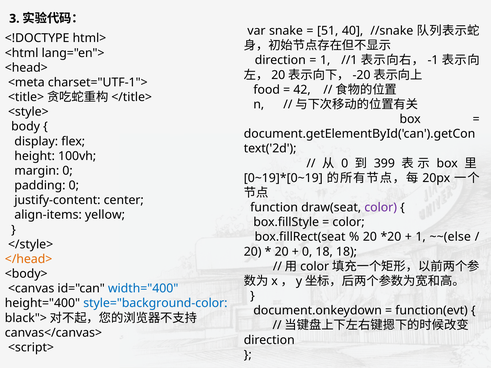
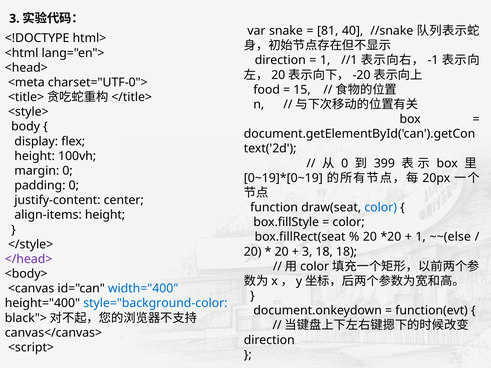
51: 51 -> 81 (328, 31)
charset="UTF-1">: charset="UTF-1"> -> charset="UTF-0"> (98, 82)
42: 42 -> 15 (302, 90)
color colour: purple -> blue (381, 208)
align-items yellow: yellow -> height (105, 215)
0: 0 -> 3 (307, 252)
</head> colour: orange -> purple (29, 259)
